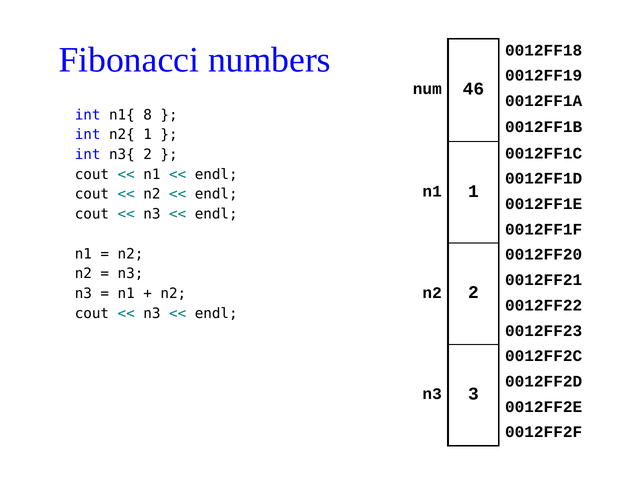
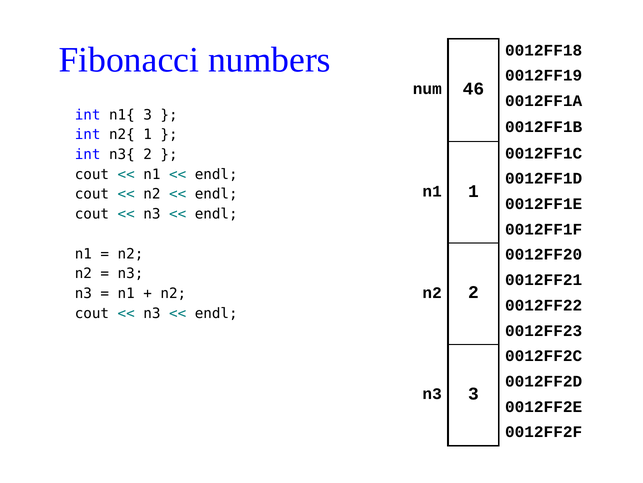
n1{ 8: 8 -> 3 (148, 115)
